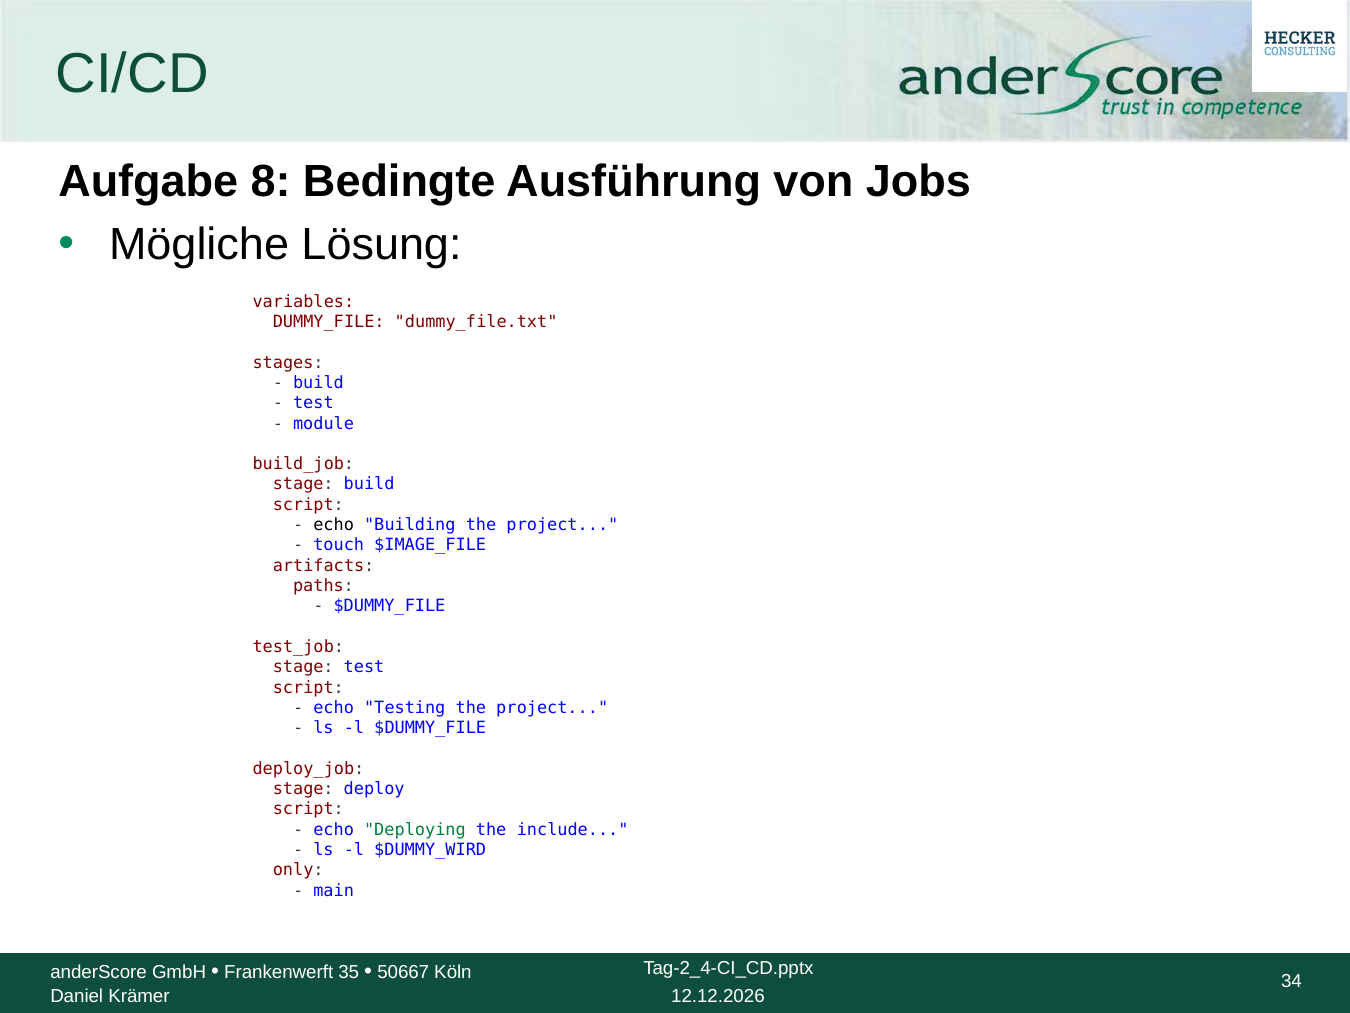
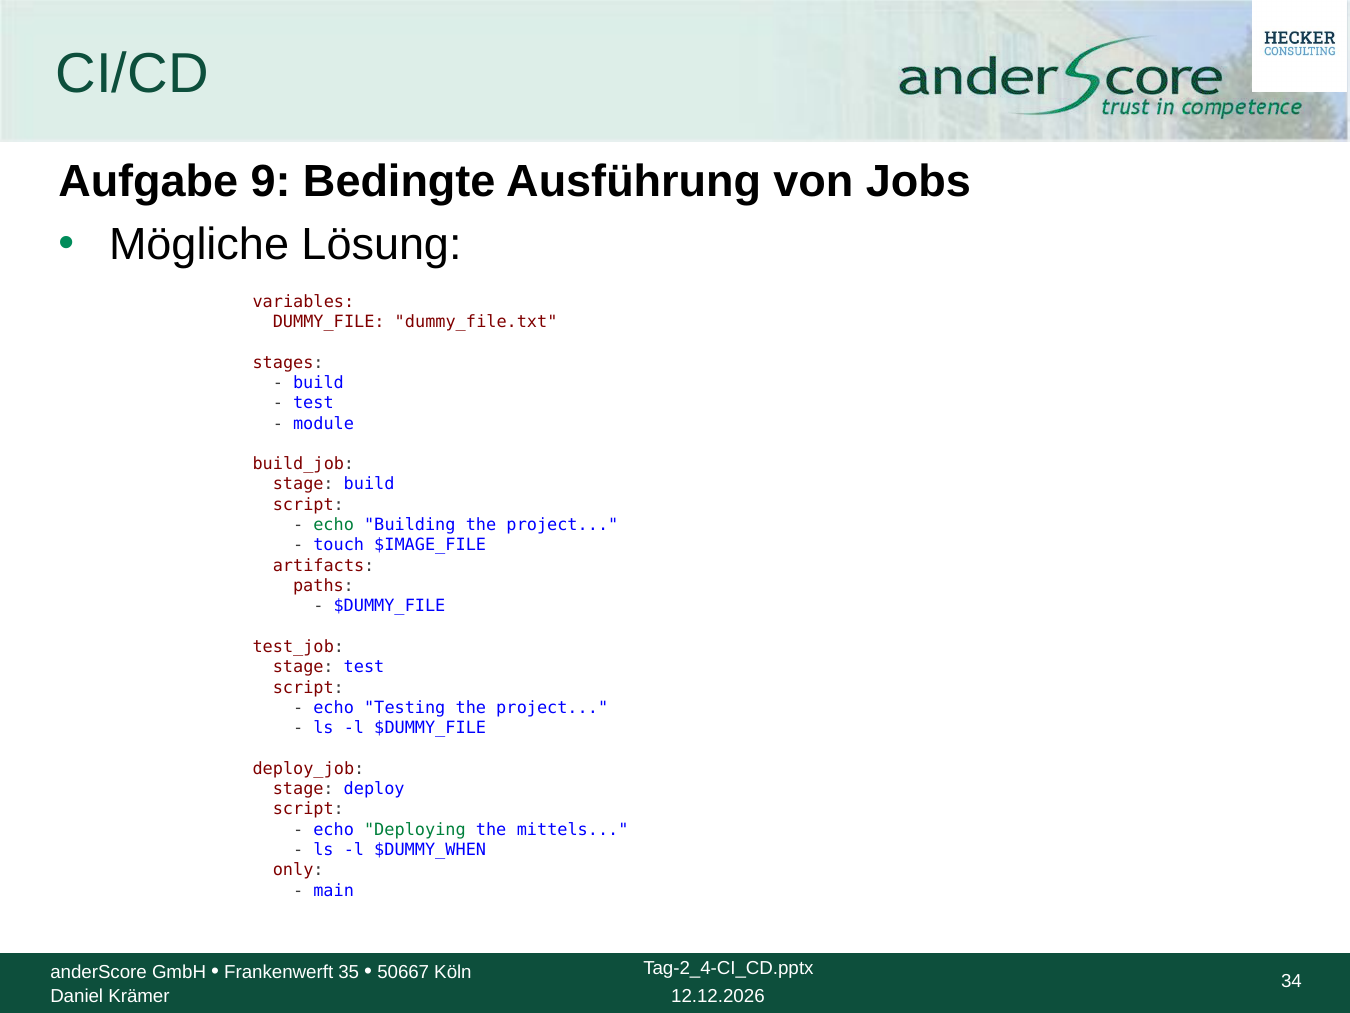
8: 8 -> 9 (271, 182)
echo colour: black -> green (334, 525)
include: include -> mittels (573, 829)
$DUMMY_WIRD: $DUMMY_WIRD -> $DUMMY_WHEN (430, 850)
